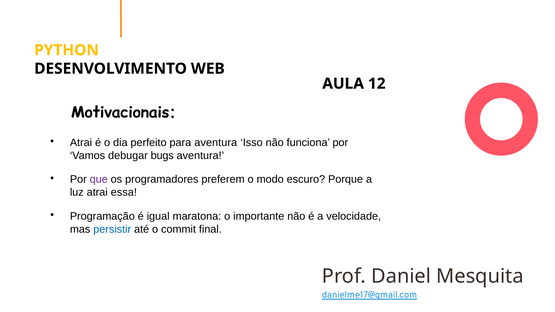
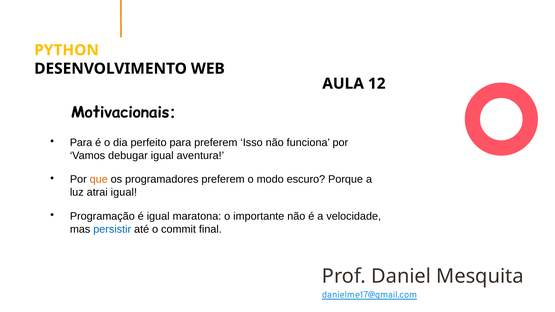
Atrai: Atrai -> Para (81, 143)
para aventura: aventura -> preferem (216, 143)
debugar bugs: bugs -> igual (162, 156)
que colour: purple -> orange (99, 180)
atrai essa: essa -> igual (124, 193)
